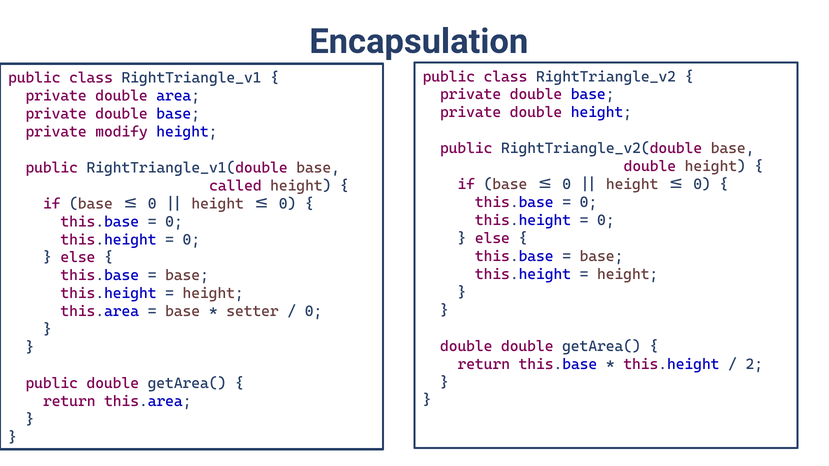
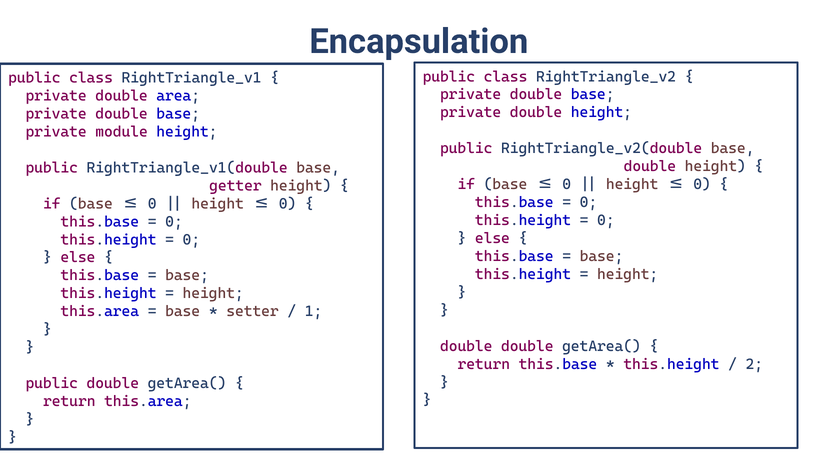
modify: modify -> module (122, 132)
called: called -> getter (235, 186)
0: 0 -> 1 (314, 312)
